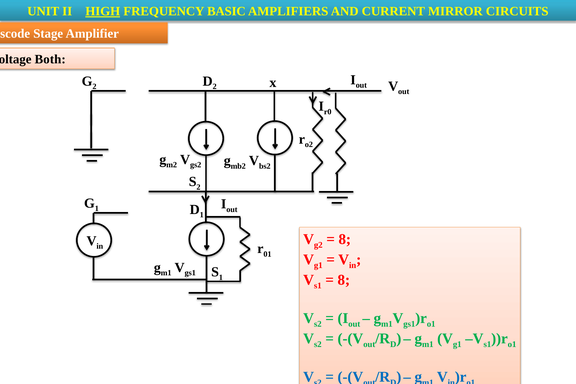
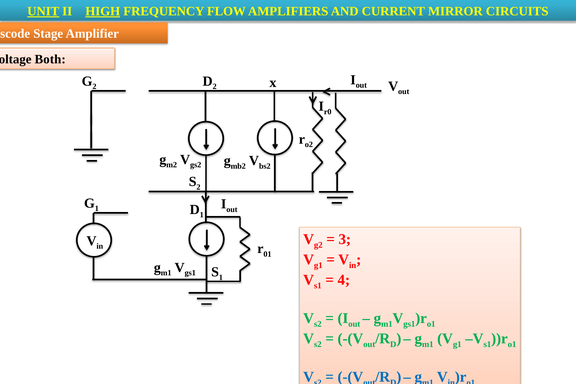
UNIT underline: none -> present (43, 11)
BASIC: BASIC -> FLOW (226, 11)
8: 8 -> 3 (345, 239)
8: 8 -> 4 (344, 280)
